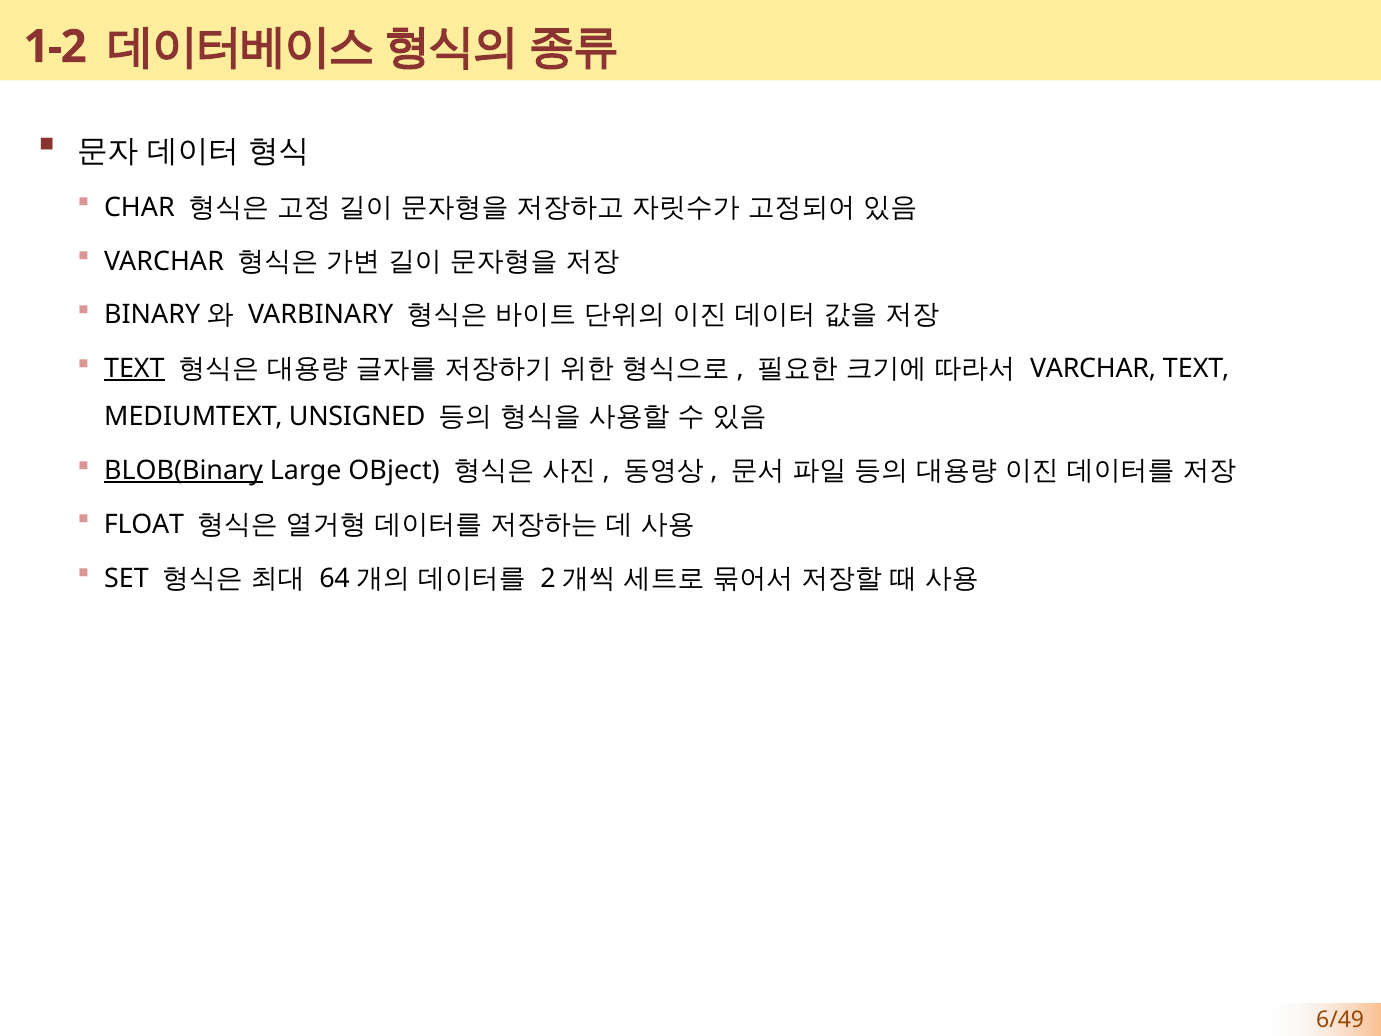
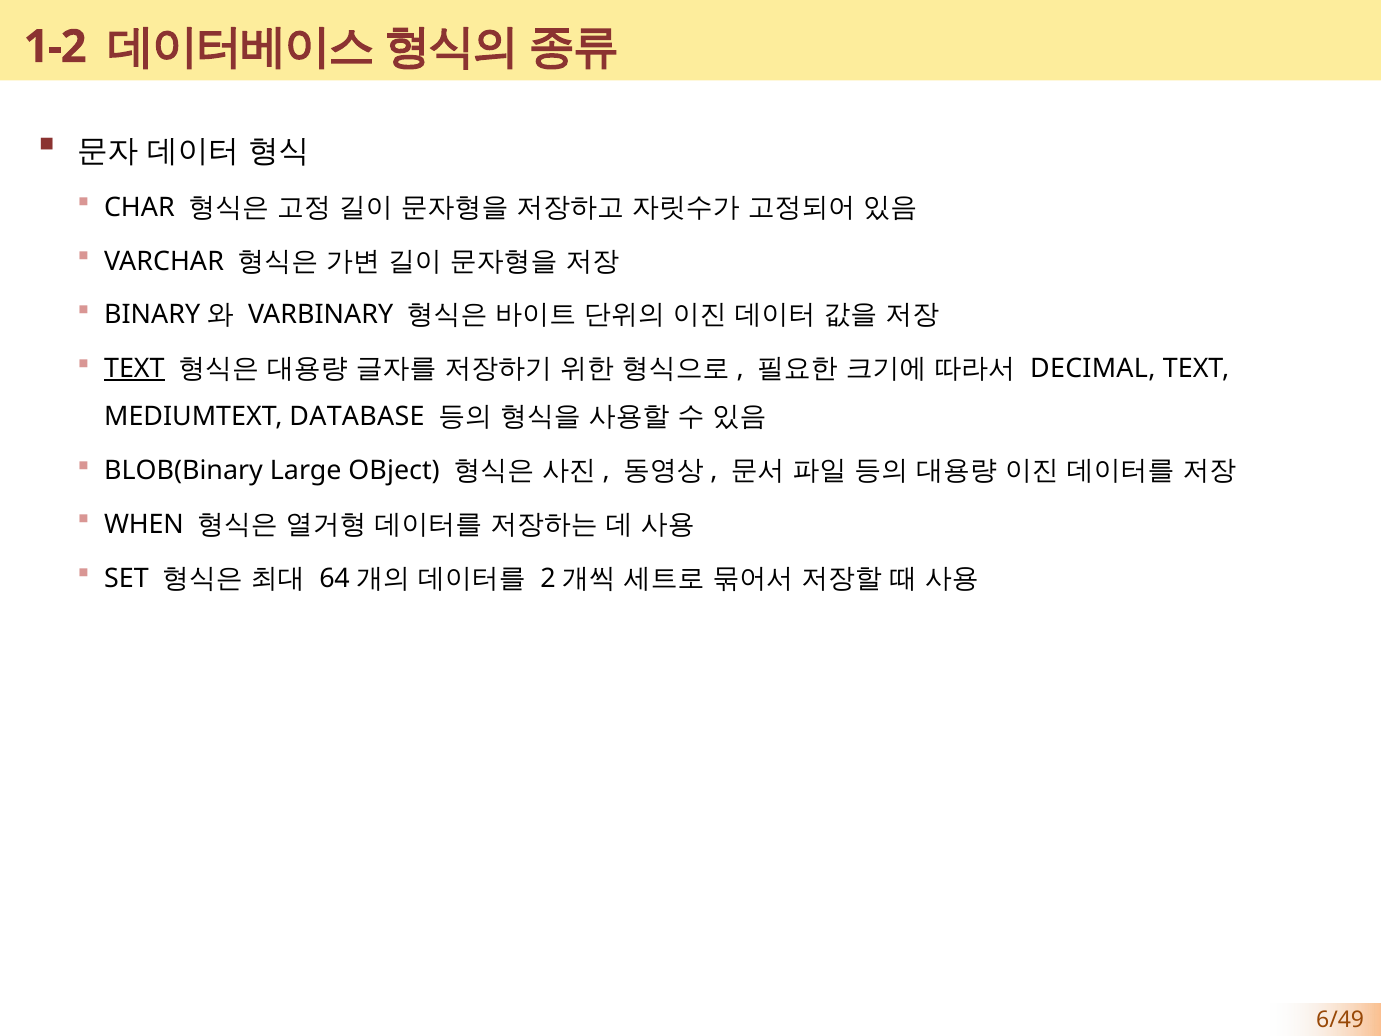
VARCHAR: VARCHAR -> DECIMAL (1093, 369)
UNSIGNED: UNSIGNED -> DATABASE (357, 417)
BLOB(Binary underline: present -> none (184, 471)
FLOAT: FLOAT -> WHEN (144, 524)
